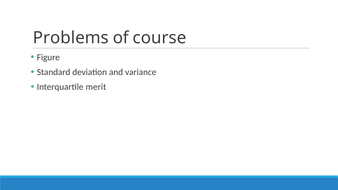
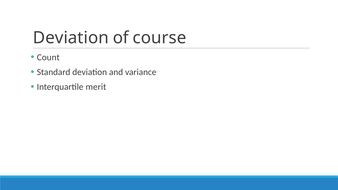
Problems: Problems -> Deviation (71, 38)
Figure: Figure -> Count (48, 57)
